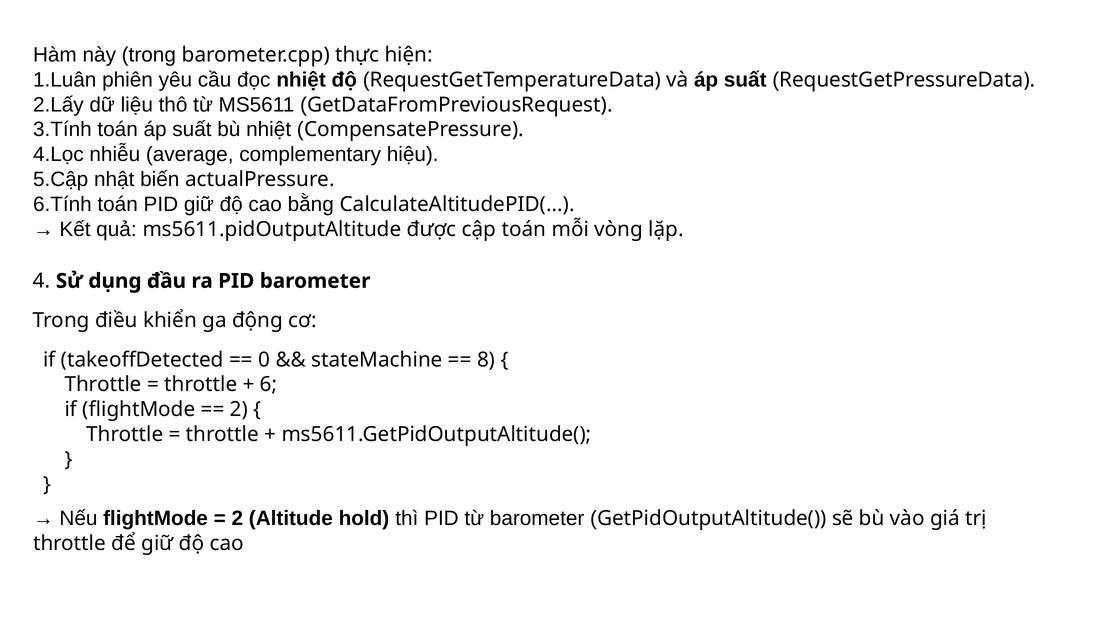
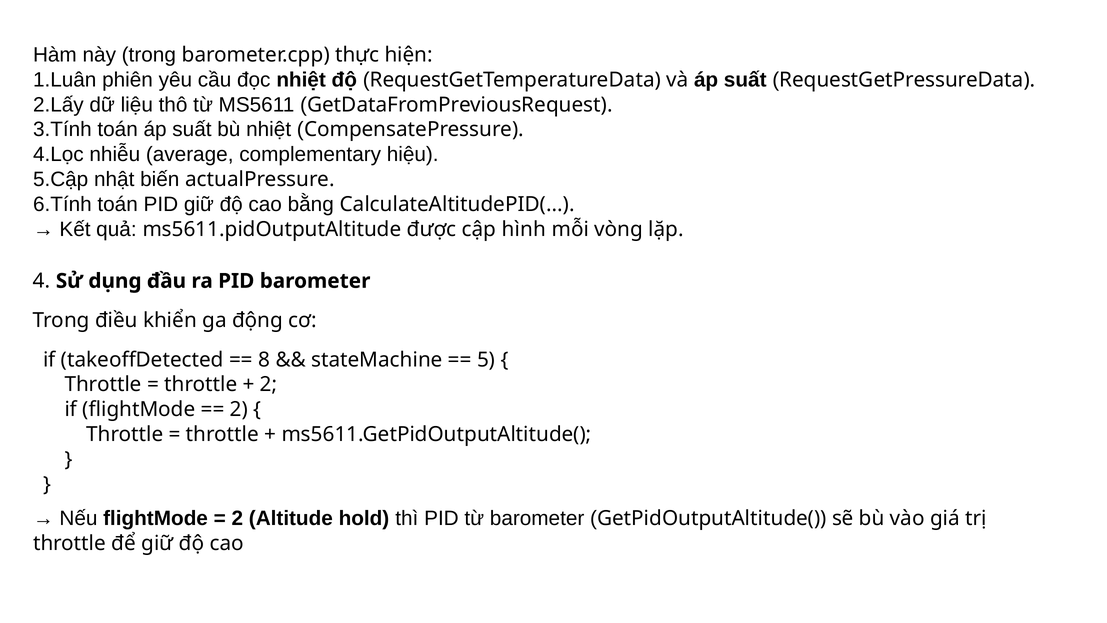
cập toán: toán -> hình (524, 229)
0: 0 -> 8 (264, 360)
8: 8 -> 5 (486, 360)
6: 6 -> 2 (269, 384)
